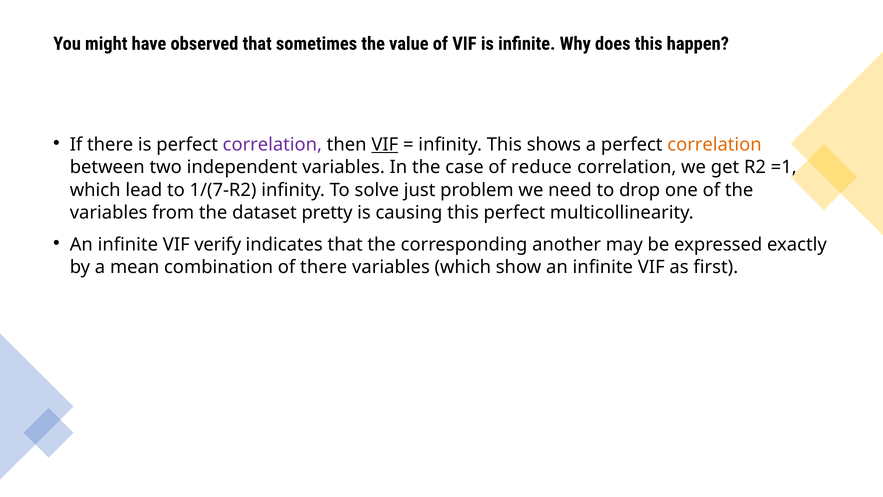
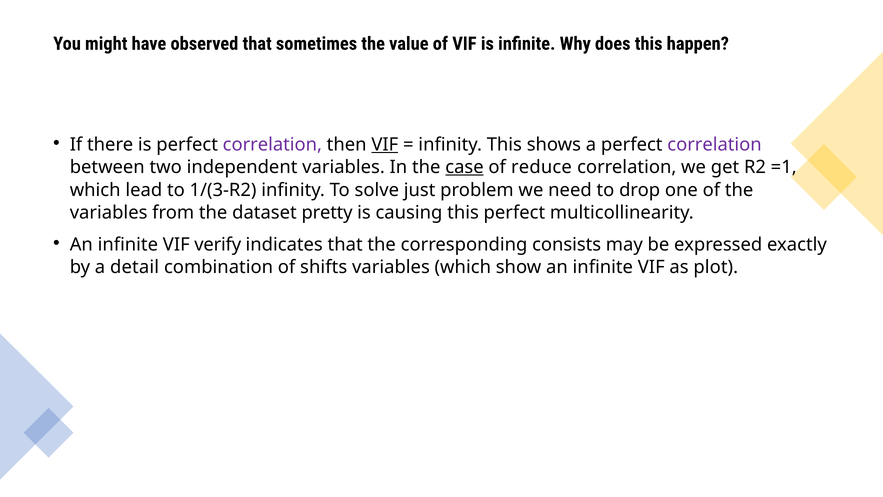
correlation colour: orange -> purple (714, 144)
case underline: none -> present (464, 167)
1/(7-R2: 1/(7-R2 -> 1/(3-R2 (223, 190)
another: another -> consists (567, 244)
mean: mean -> detail (135, 267)
of there: there -> shifts (324, 267)
first: first -> plot (716, 267)
